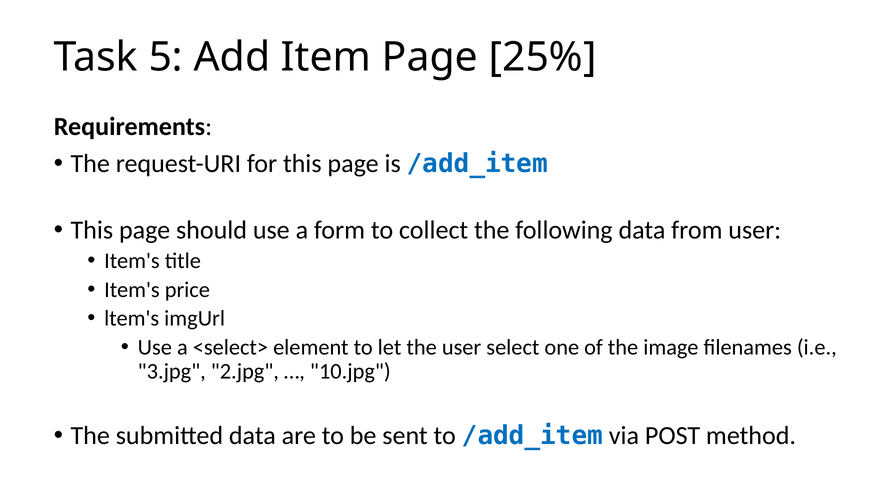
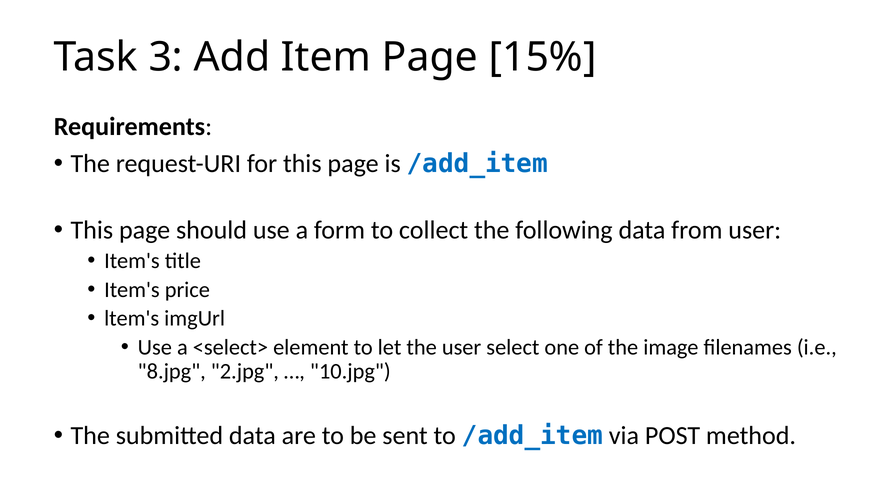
5: 5 -> 3 (166, 57)
25%: 25% -> 15% (543, 57)
3.jpg: 3.jpg -> 8.jpg (172, 372)
